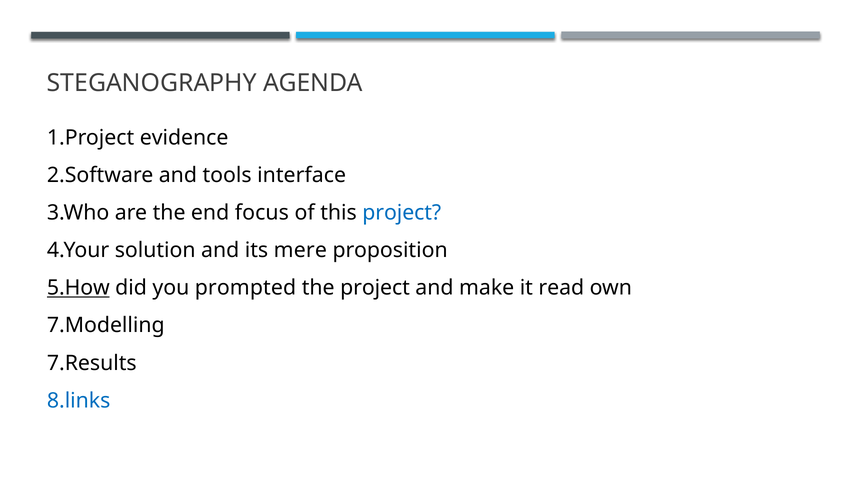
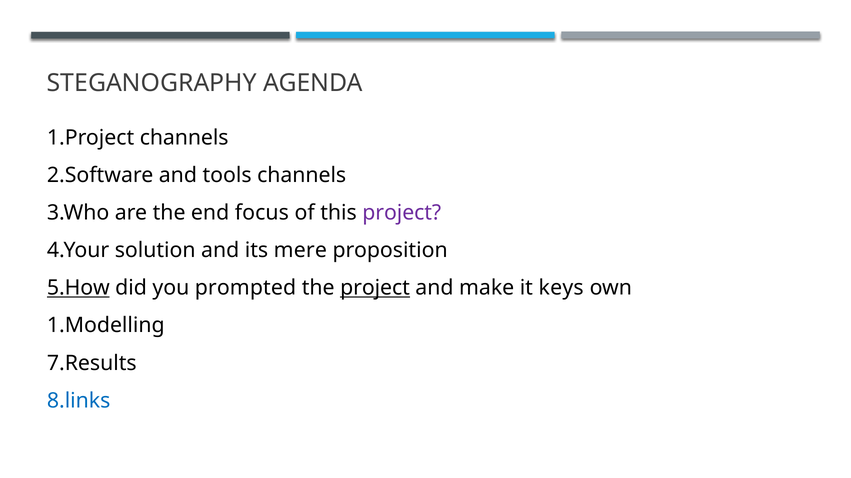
1.Project evidence: evidence -> channels (184, 138)
tools interface: interface -> channels (302, 175)
project colour: blue -> purple (402, 213)
project underline: none -> present (375, 288)
read: read -> keys (561, 288)
7.Modelling: 7.Modelling -> 1.Modelling (106, 326)
